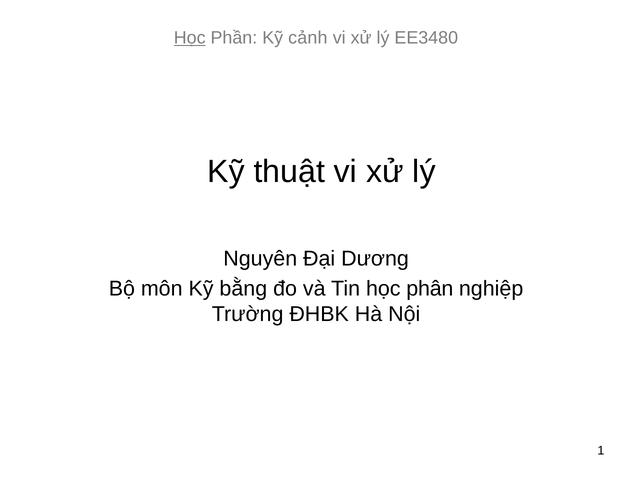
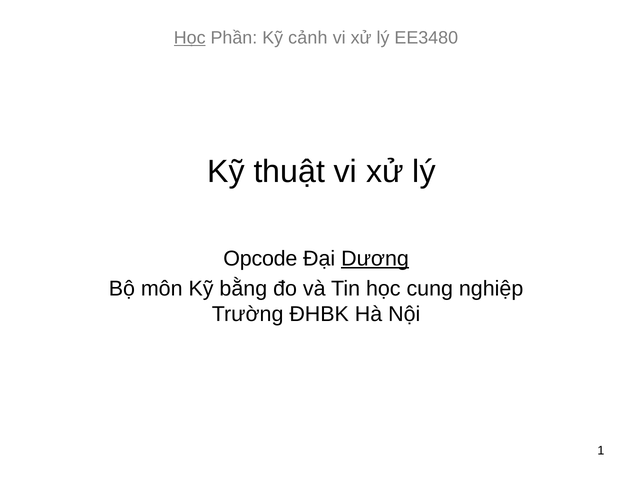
Nguyên: Nguyên -> Opcode (260, 259)
Dương underline: none -> present (375, 259)
phân: phân -> cung (430, 289)
